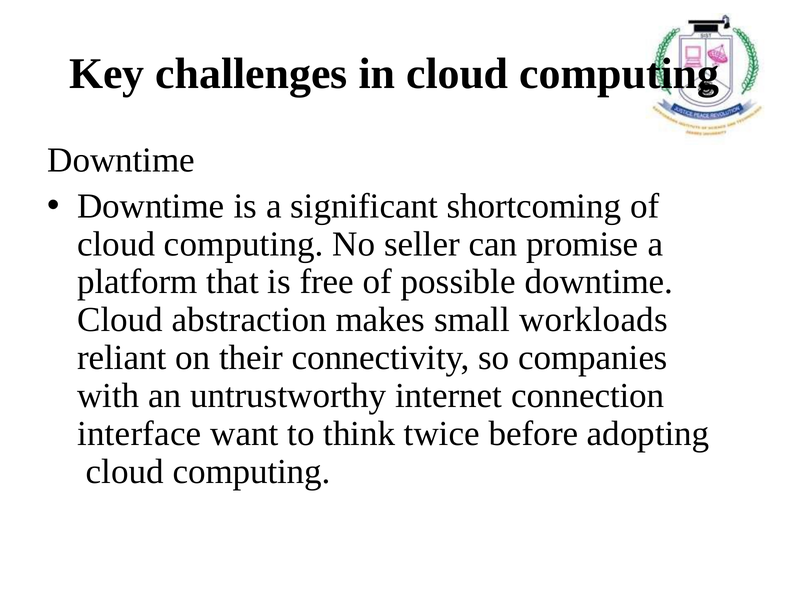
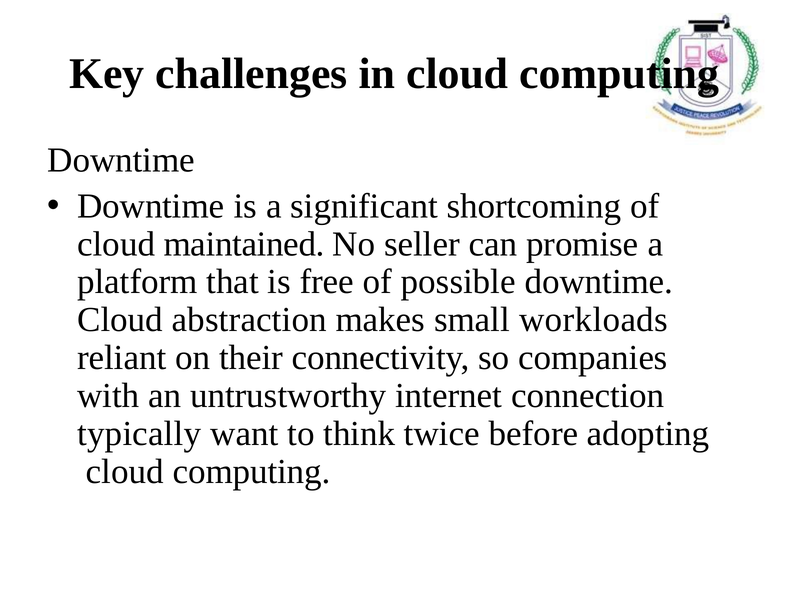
computing: computing -> maintained (244, 244)
interface: interface -> typically (139, 434)
